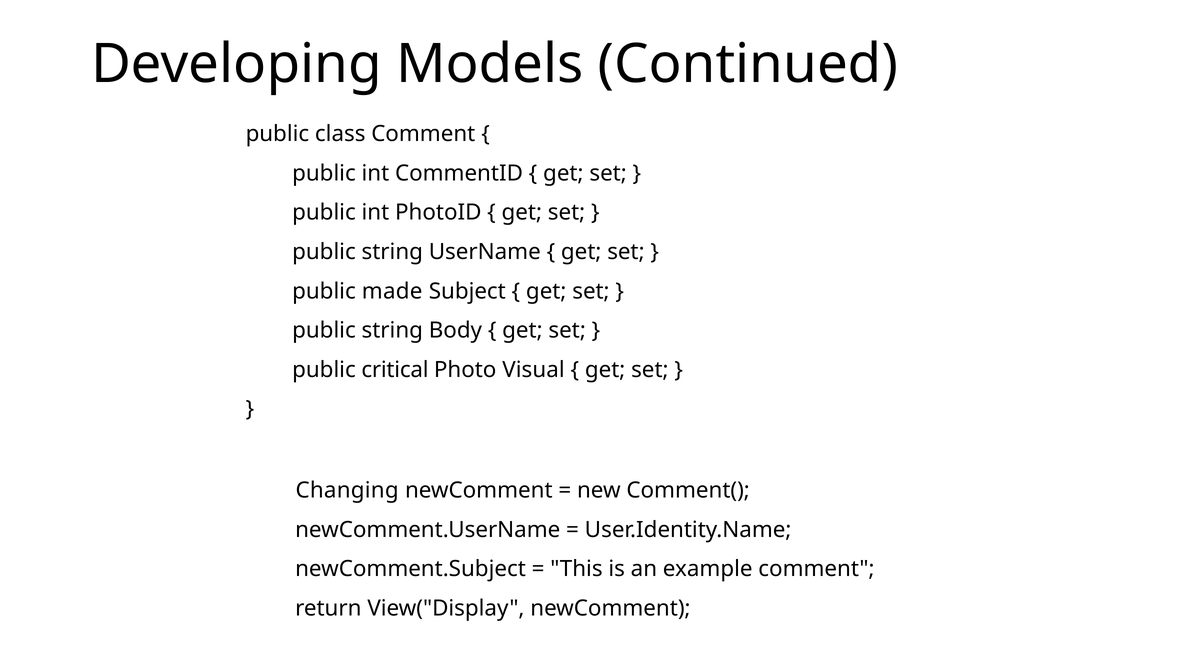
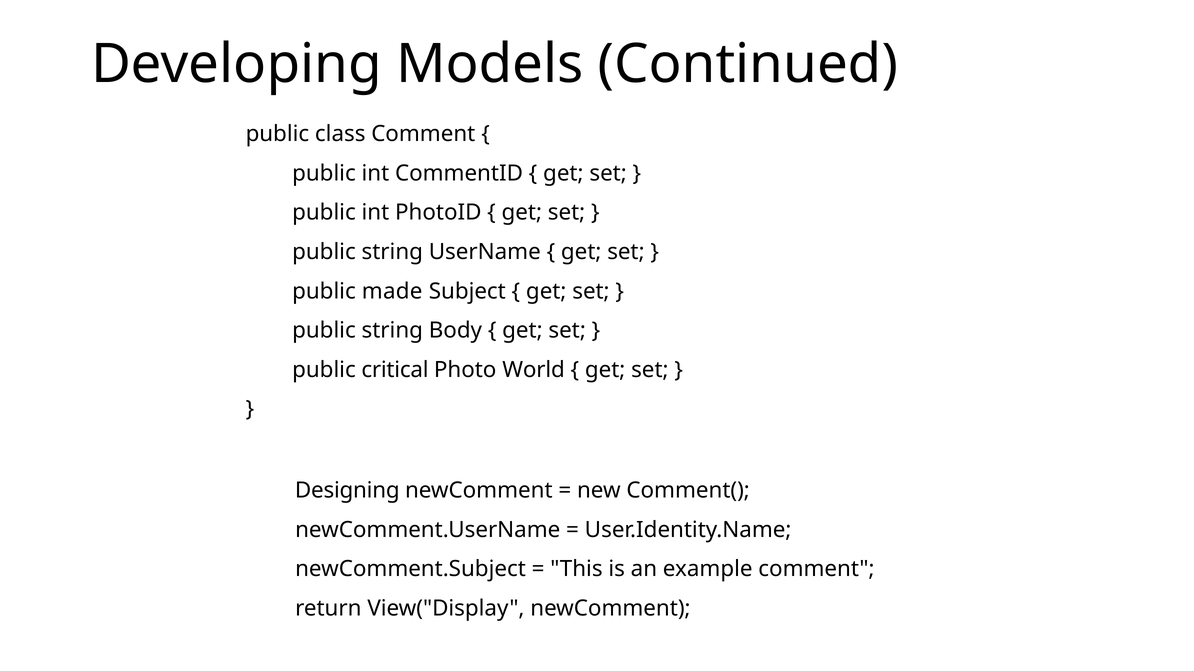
Visual: Visual -> World (534, 370)
Changing: Changing -> Designing (347, 491)
